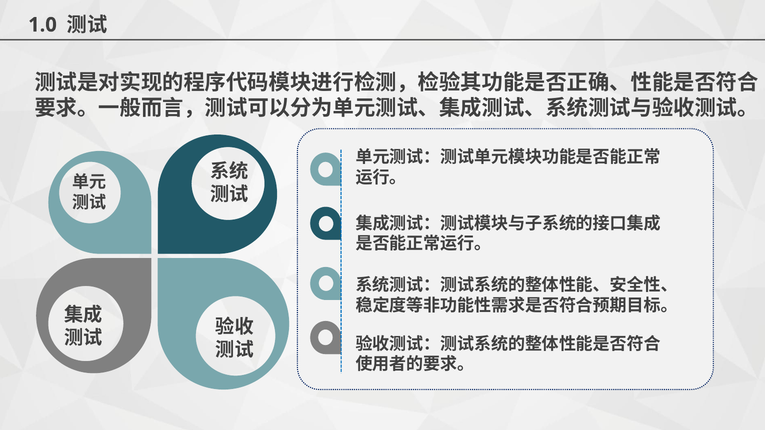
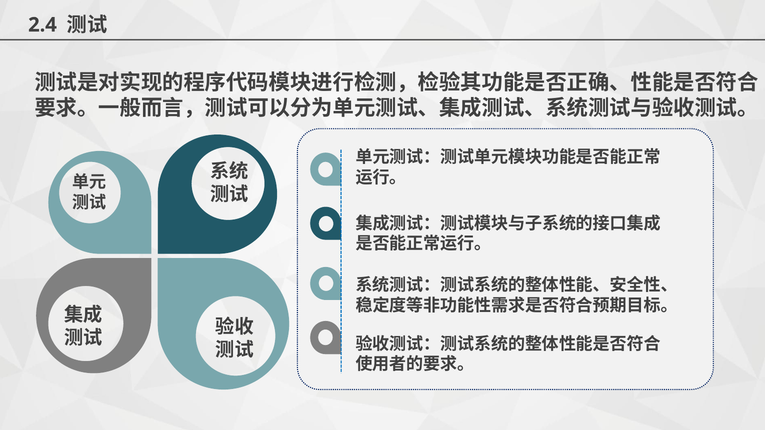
1.0: 1.0 -> 2.4 (42, 25)
